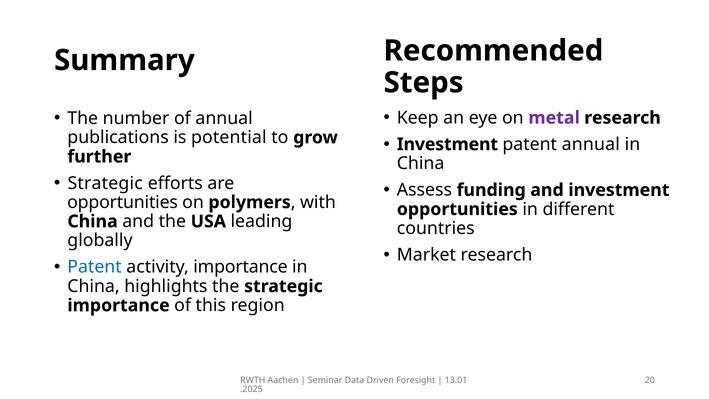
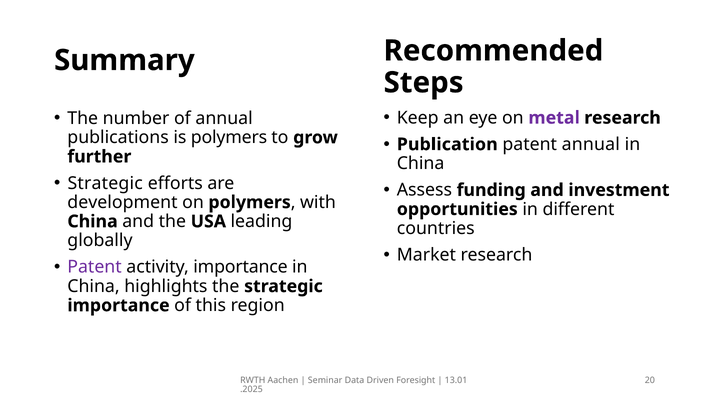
is potential: potential -> polymers (229, 137)
Investment: Investment -> Publication (447, 144)
opportunities: opportunities -> development (122, 202)
Patent colour: blue -> purple (95, 267)
